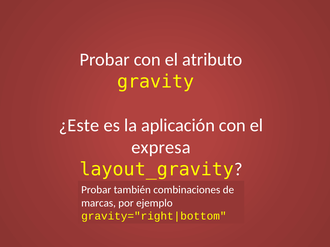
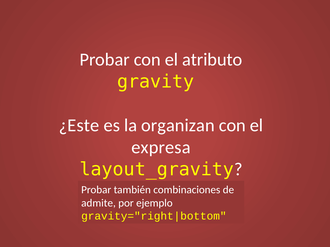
aplicación: aplicación -> organizan (178, 126)
marcas: marcas -> admite (99, 203)
